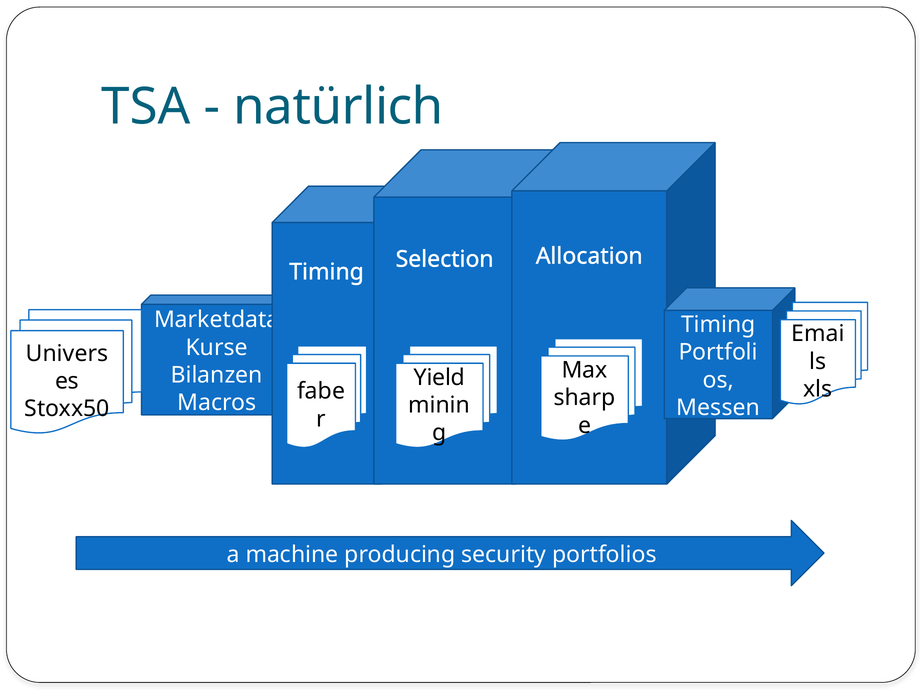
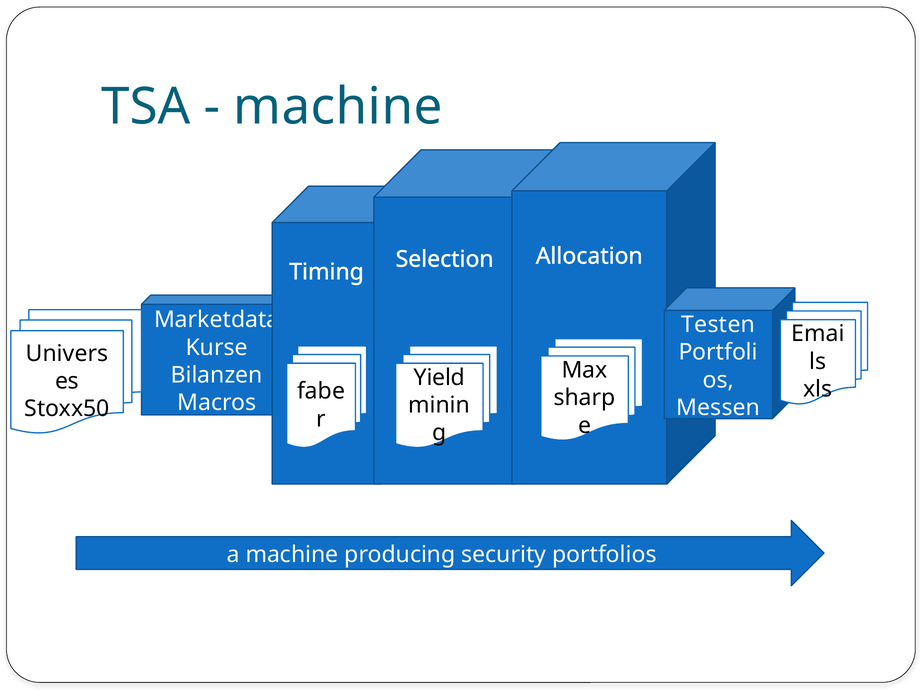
natürlich: natürlich -> machine (338, 107)
Timing: Timing -> Testen (718, 324)
